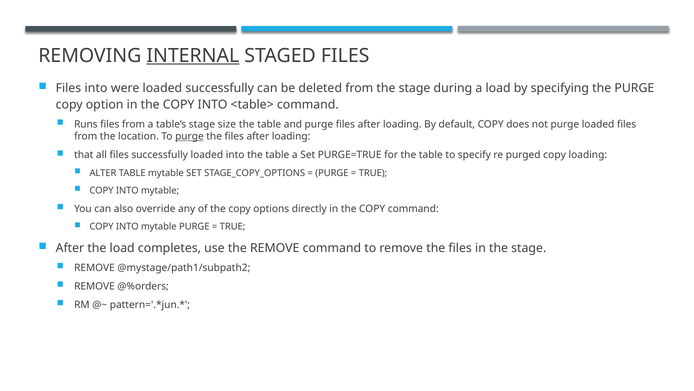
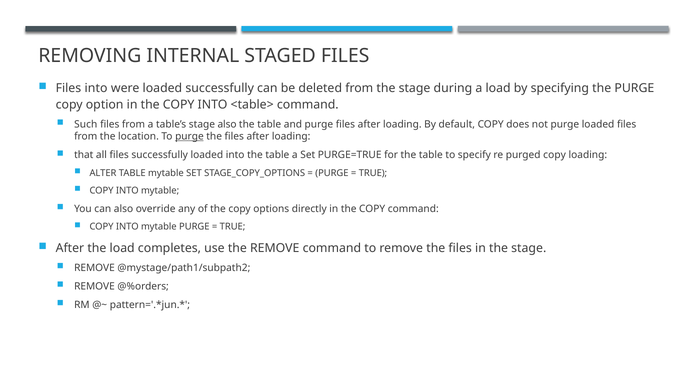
INTERNAL underline: present -> none (193, 56)
Runs: Runs -> Such (86, 124)
stage size: size -> also (227, 124)
